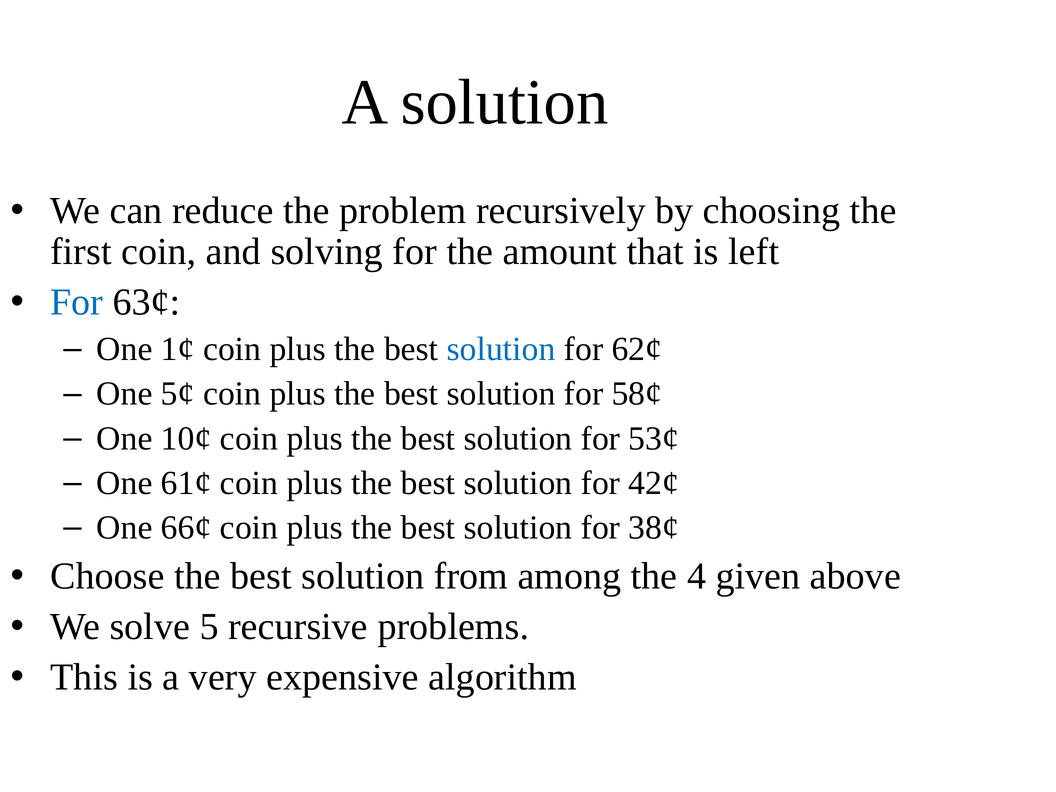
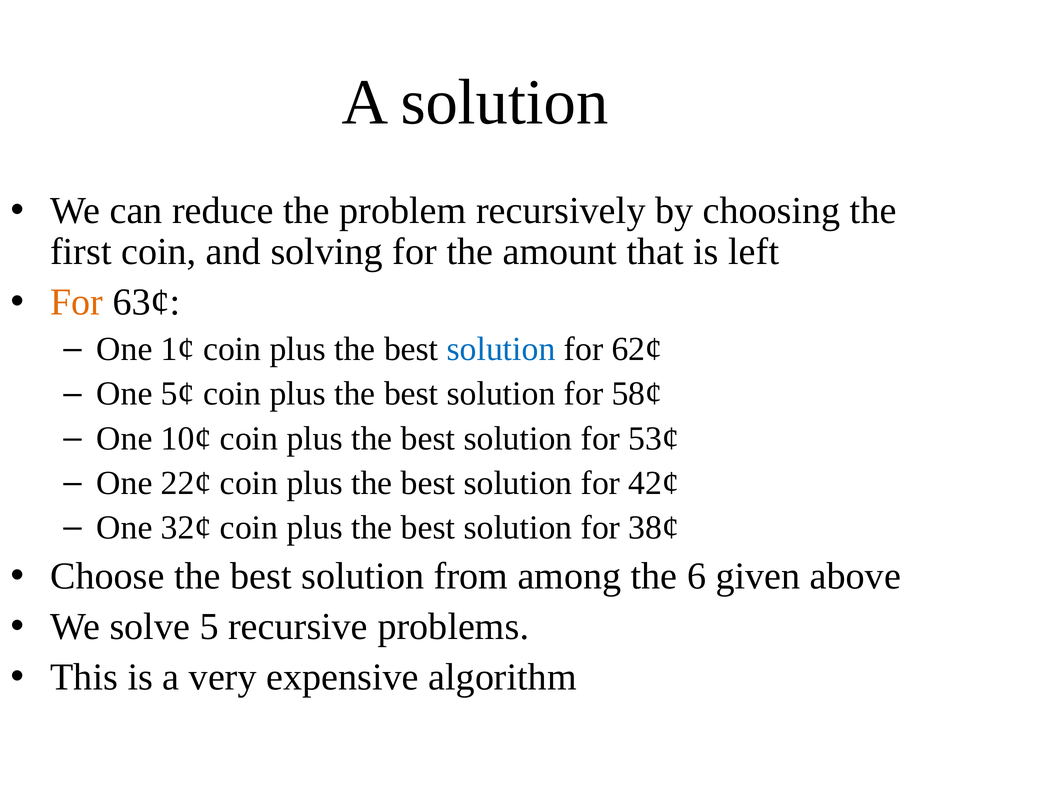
For colour: blue -> orange (77, 302)
61¢: 61¢ -> 22¢ (186, 483)
66¢: 66¢ -> 32¢ (186, 528)
4: 4 -> 6 (697, 576)
